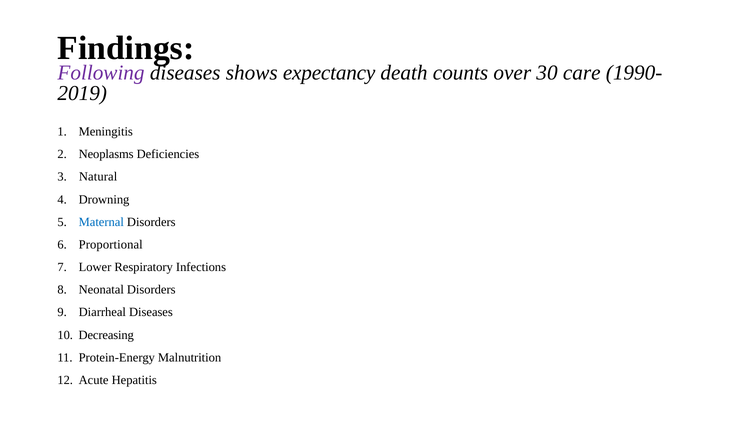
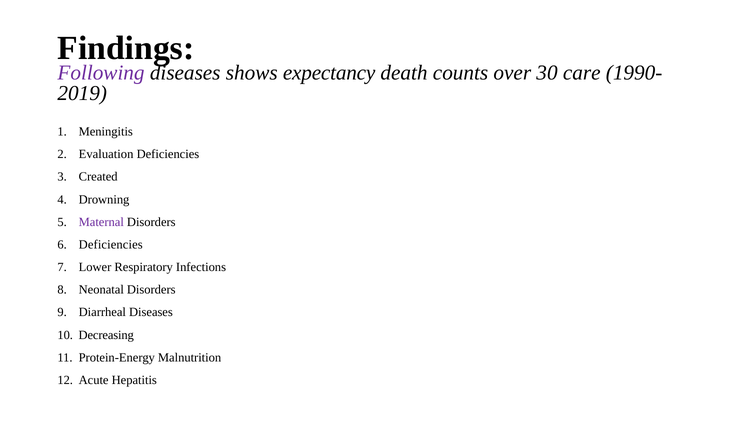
Neoplasms: Neoplasms -> Evaluation (106, 154)
Natural: Natural -> Created (98, 177)
Maternal colour: blue -> purple (101, 222)
Proportional: Proportional -> Deficiencies (111, 245)
